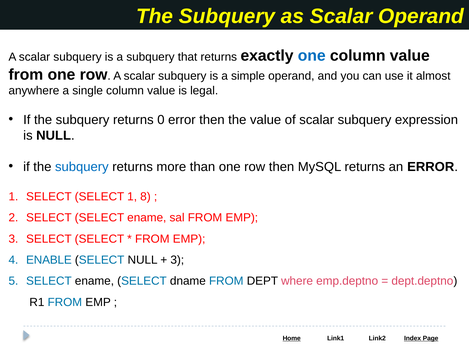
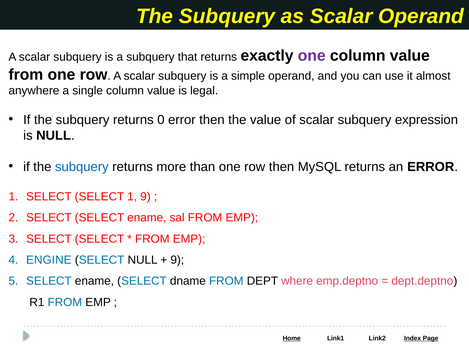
one colour: blue -> purple (312, 56)
1 8: 8 -> 9 (145, 196)
ENABLE: ENABLE -> ENGINE (49, 260)
3: 3 -> 9 (177, 260)
